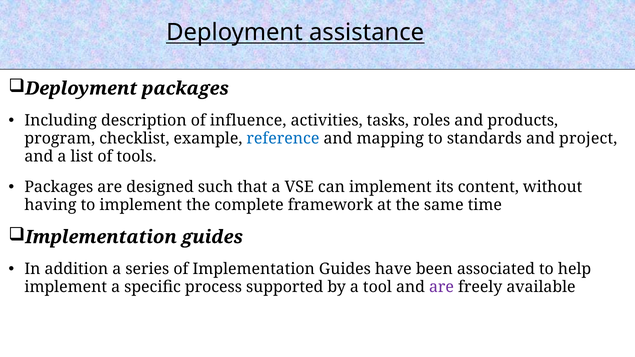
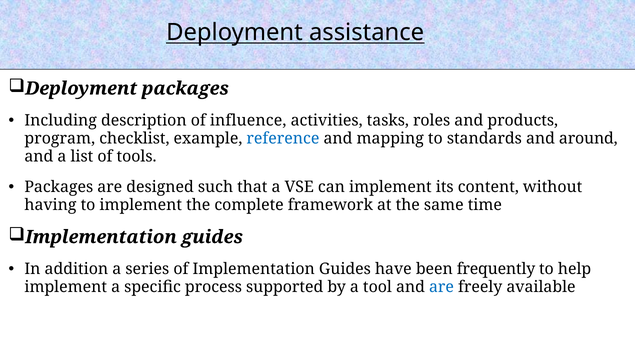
project: project -> around (588, 139)
associated: associated -> frequently (496, 269)
are colour: purple -> blue (441, 287)
